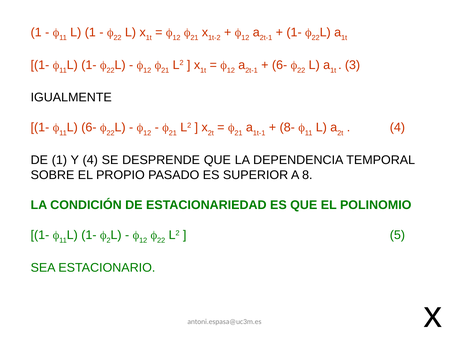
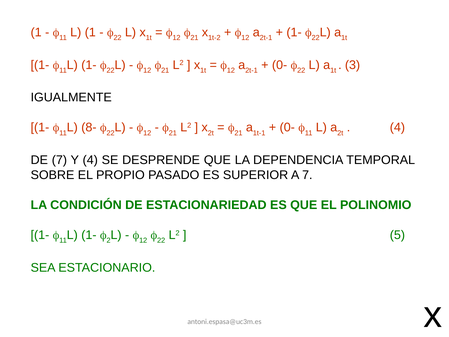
6-: 6- -> 0- (280, 65)
L 6-: 6- -> 8- (89, 127)
8-: 8- -> 0- (287, 127)
DE 1: 1 -> 7 (59, 160)
A 8: 8 -> 7 (307, 175)
